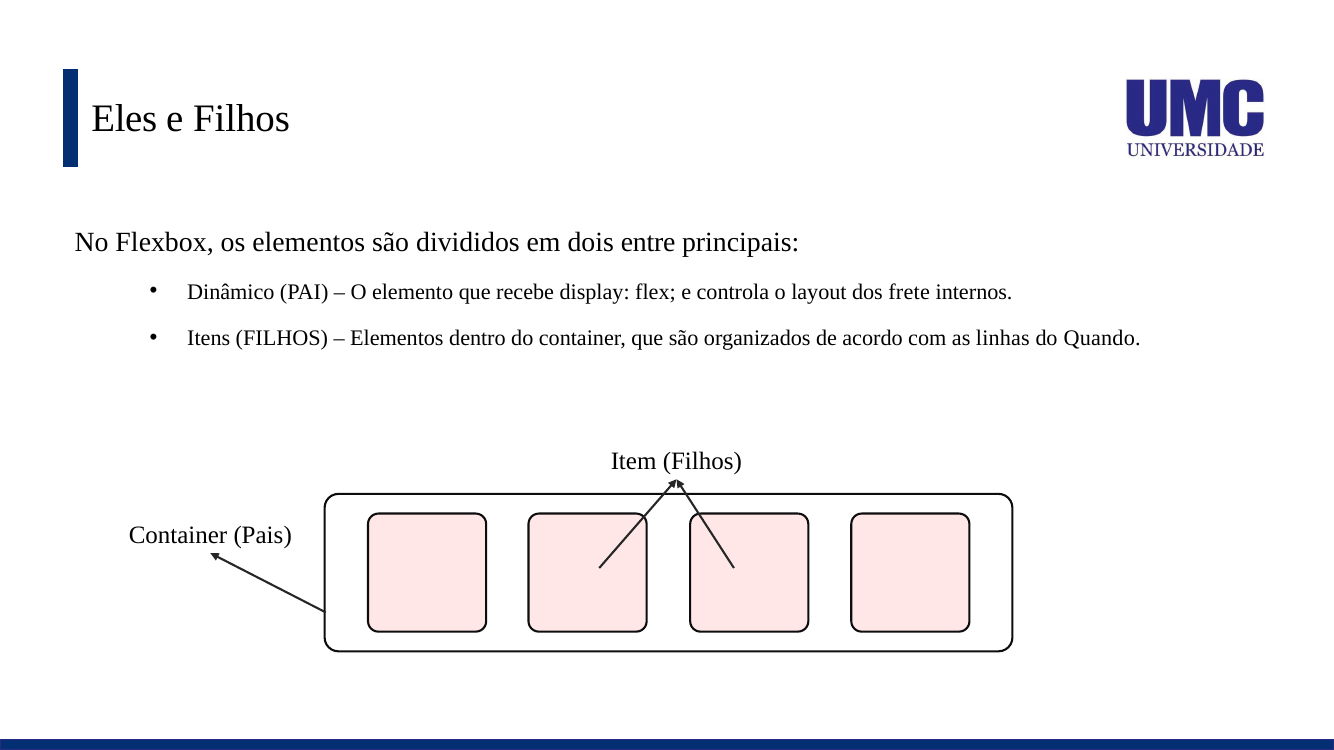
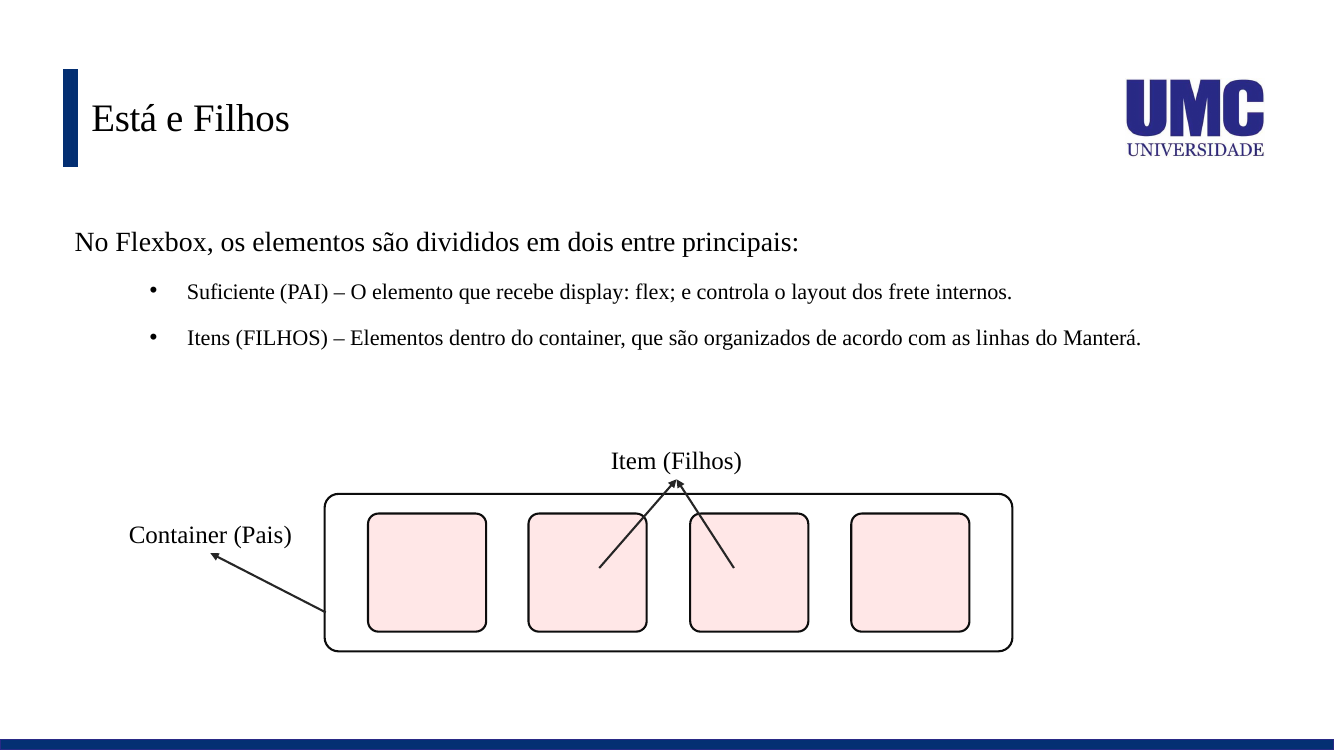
Eles: Eles -> Está (124, 119)
Dinâmico: Dinâmico -> Suficiente (231, 292)
Quando: Quando -> Manterá (1102, 339)
